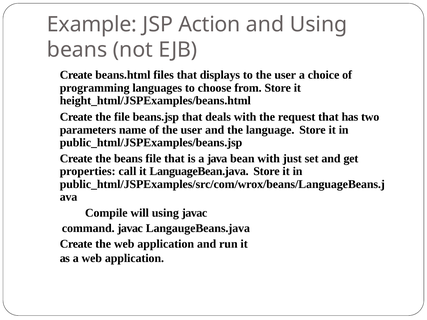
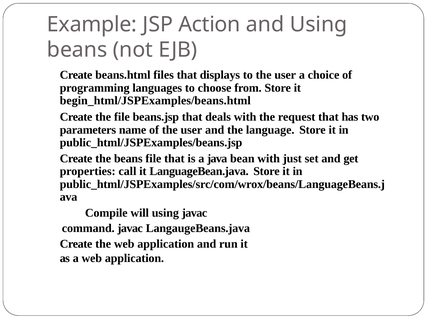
height_html/JSPExamples/beans.html: height_html/JSPExamples/beans.html -> begin_html/JSPExamples/beans.html (155, 101)
